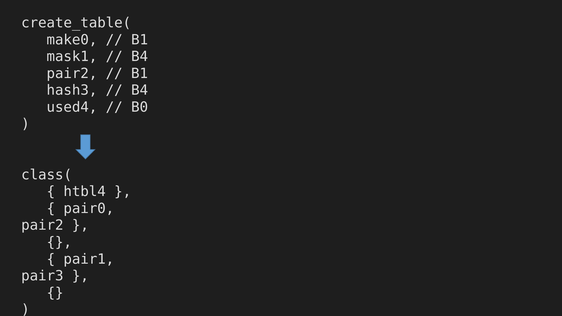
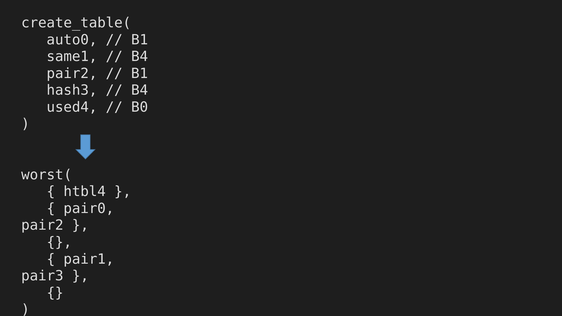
make0: make0 -> auto0 (72, 40)
mask1: mask1 -> same1 (72, 57)
class(: class( -> worst( (47, 175)
